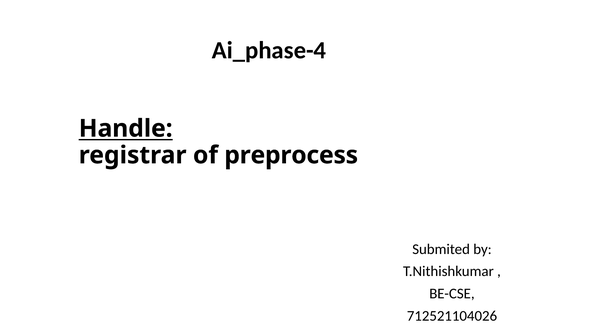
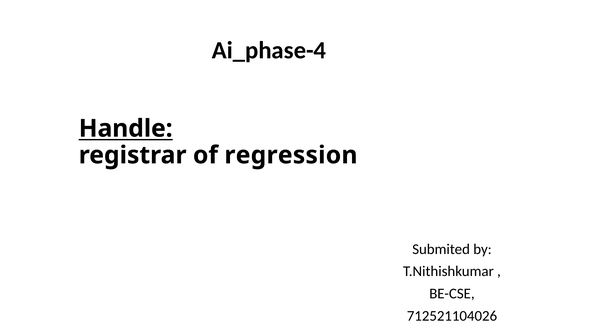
preprocess: preprocess -> regression (291, 155)
